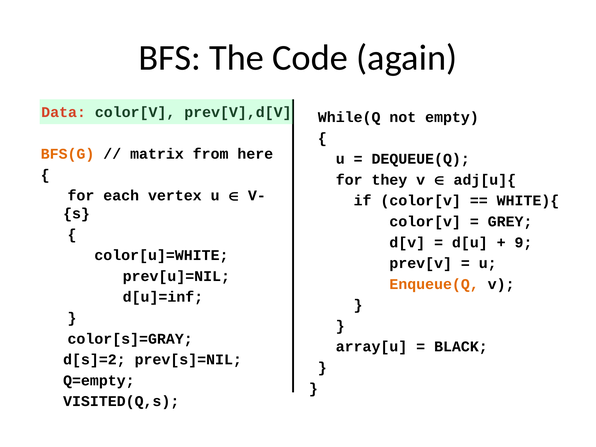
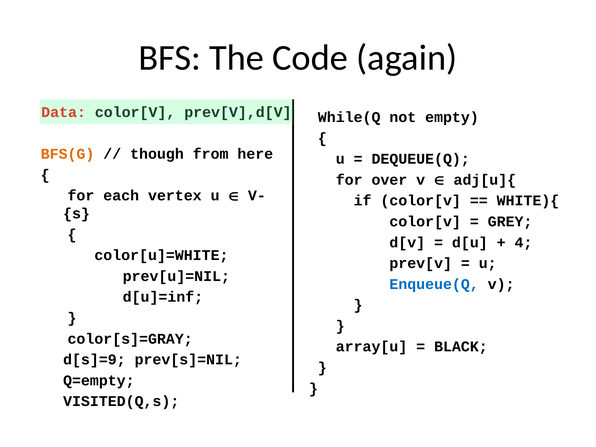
matrix: matrix -> though (157, 154)
they: they -> over (389, 180)
9: 9 -> 4 (523, 242)
Enqueue(Q colour: orange -> blue (434, 284)
d[s]=2: d[s]=2 -> d[s]=9 (94, 360)
